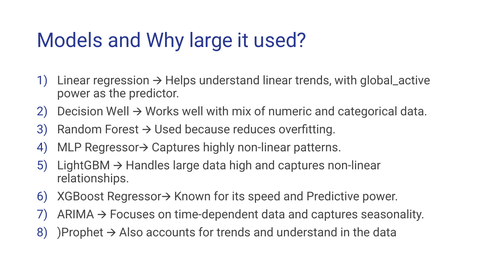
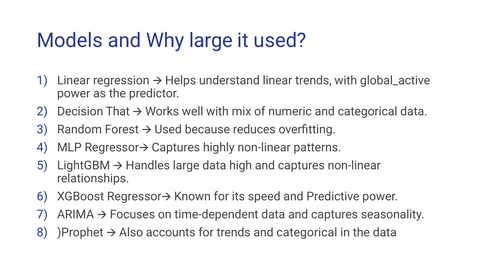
Decision Well: Well -> That (118, 111)
trends and understand: understand -> categorical (307, 233)
